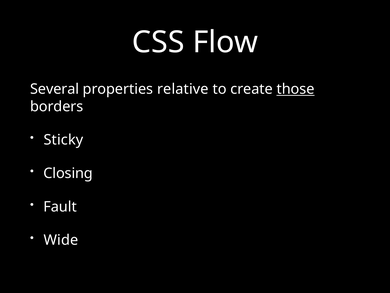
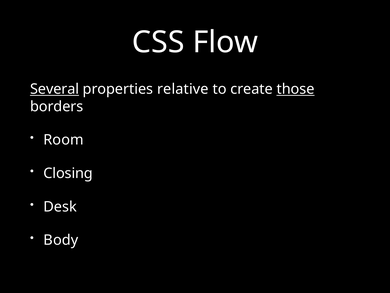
Several underline: none -> present (55, 89)
Sticky: Sticky -> Room (64, 140)
Fault: Fault -> Desk (60, 206)
Wide: Wide -> Body (61, 240)
